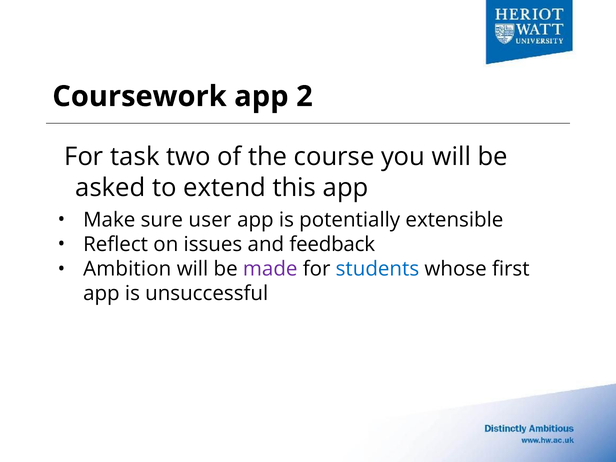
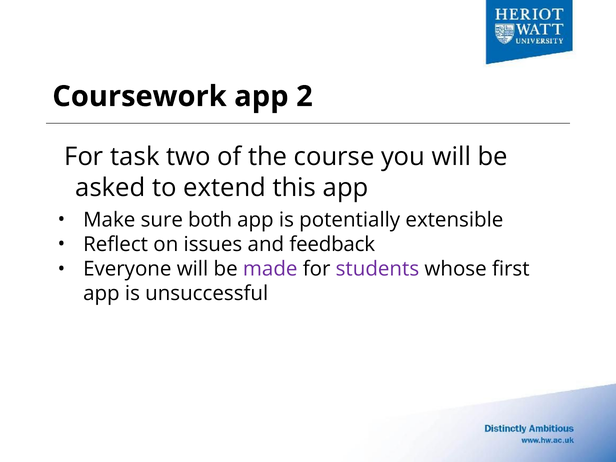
user: user -> both (210, 220)
Ambition: Ambition -> Everyone (127, 269)
students colour: blue -> purple (377, 269)
